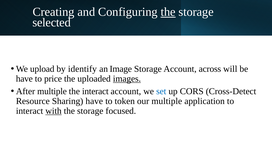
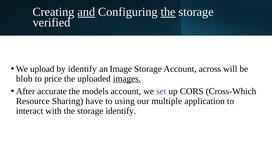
and underline: none -> present (86, 12)
selected: selected -> verified (52, 22)
have: have -> blob (24, 79)
After multiple: multiple -> accurate (52, 91)
the interact: interact -> models (95, 91)
set colour: blue -> purple (161, 91)
Cross-Detect: Cross-Detect -> Cross-Which (231, 91)
token: token -> using (125, 101)
with underline: present -> none (53, 111)
storage focused: focused -> identify (121, 111)
